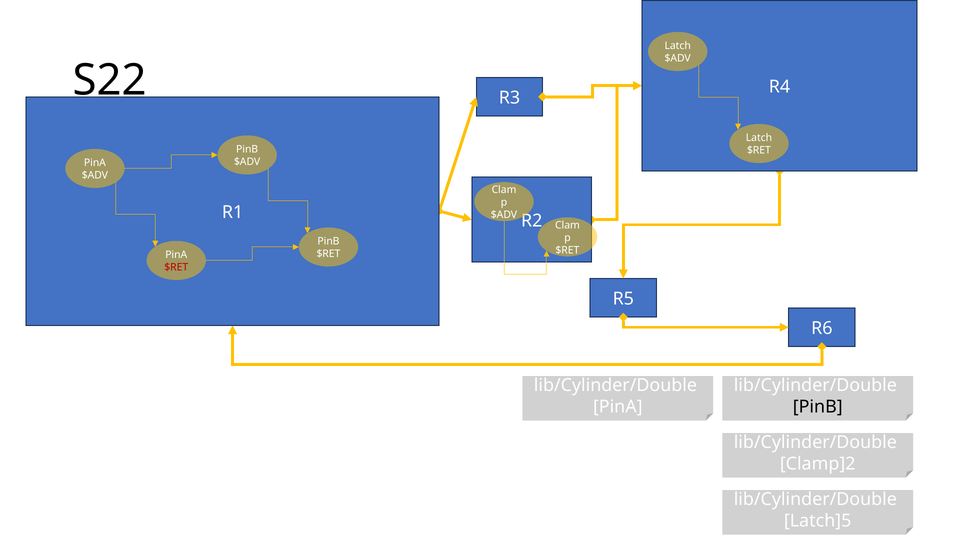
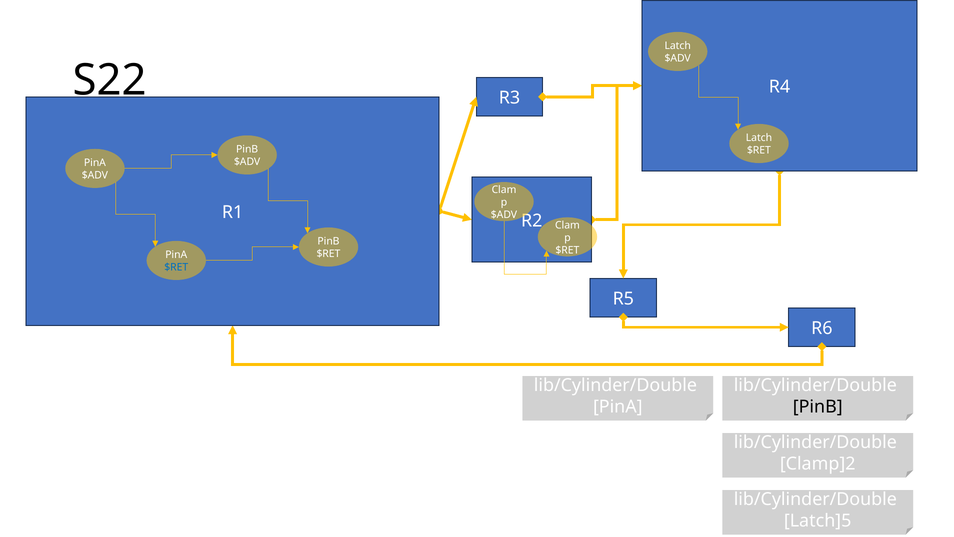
$RET colour: red -> blue (176, 267)
